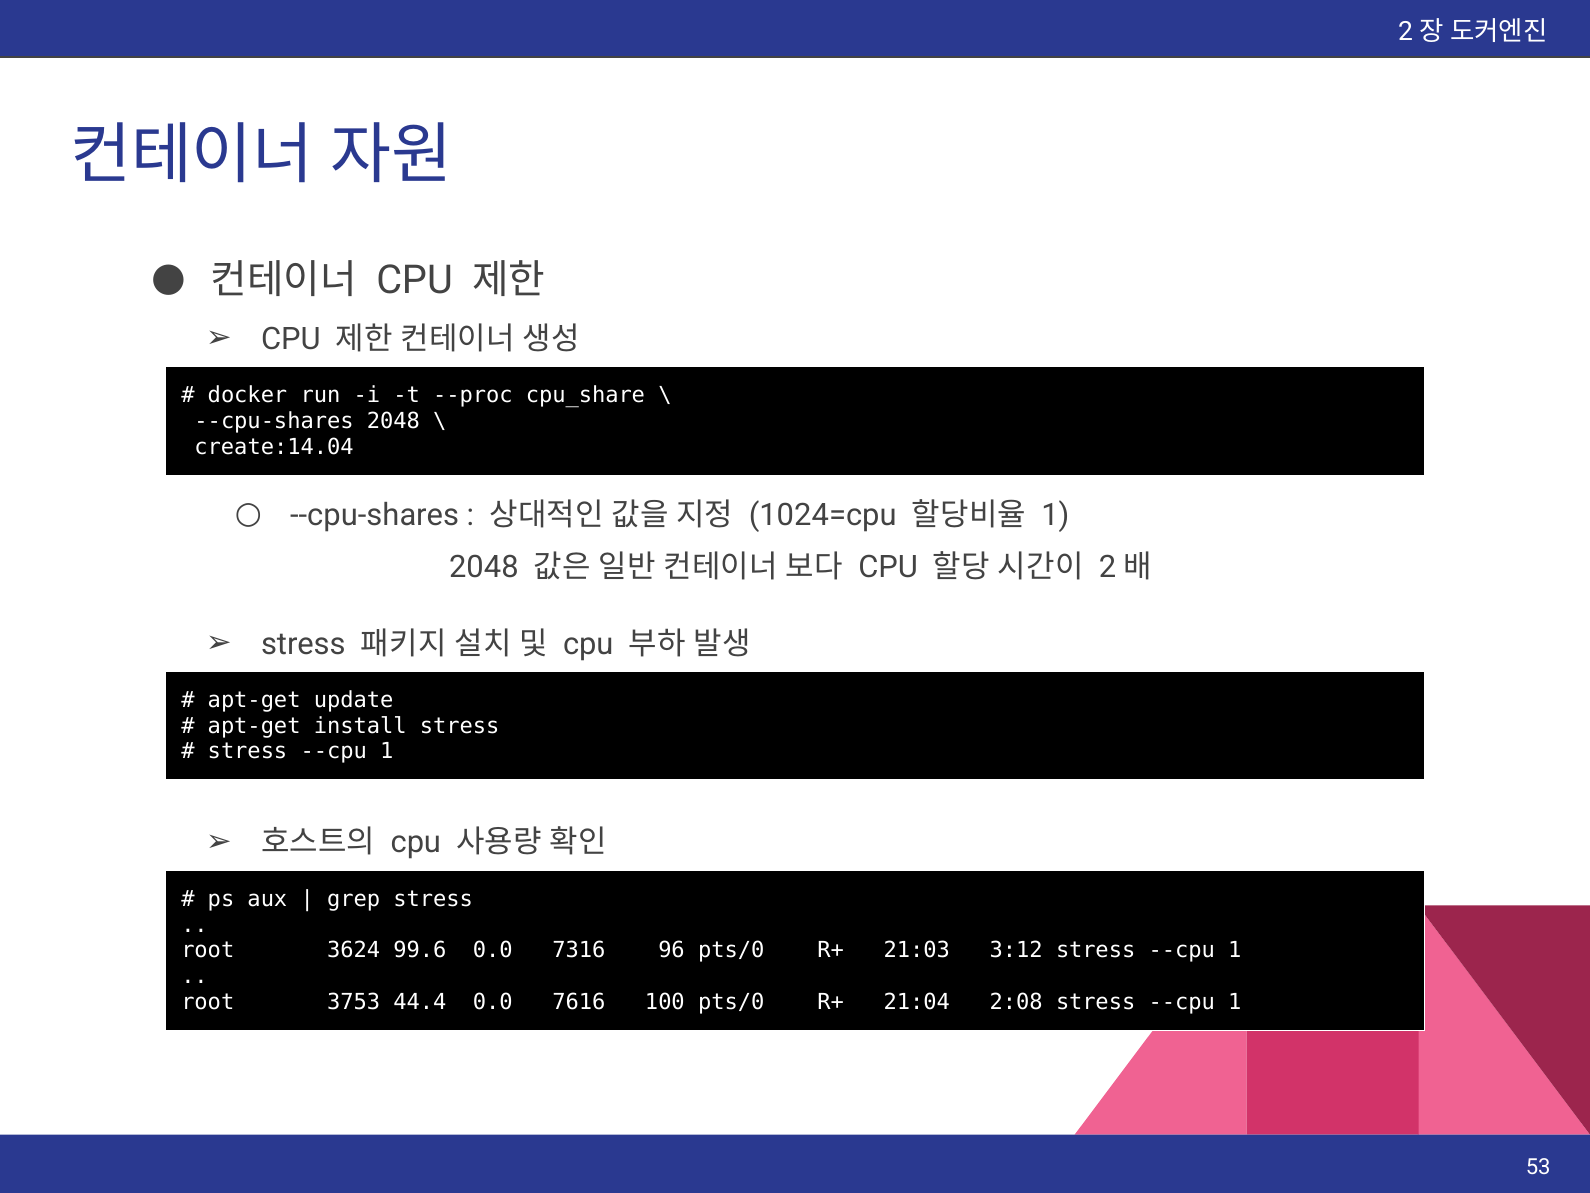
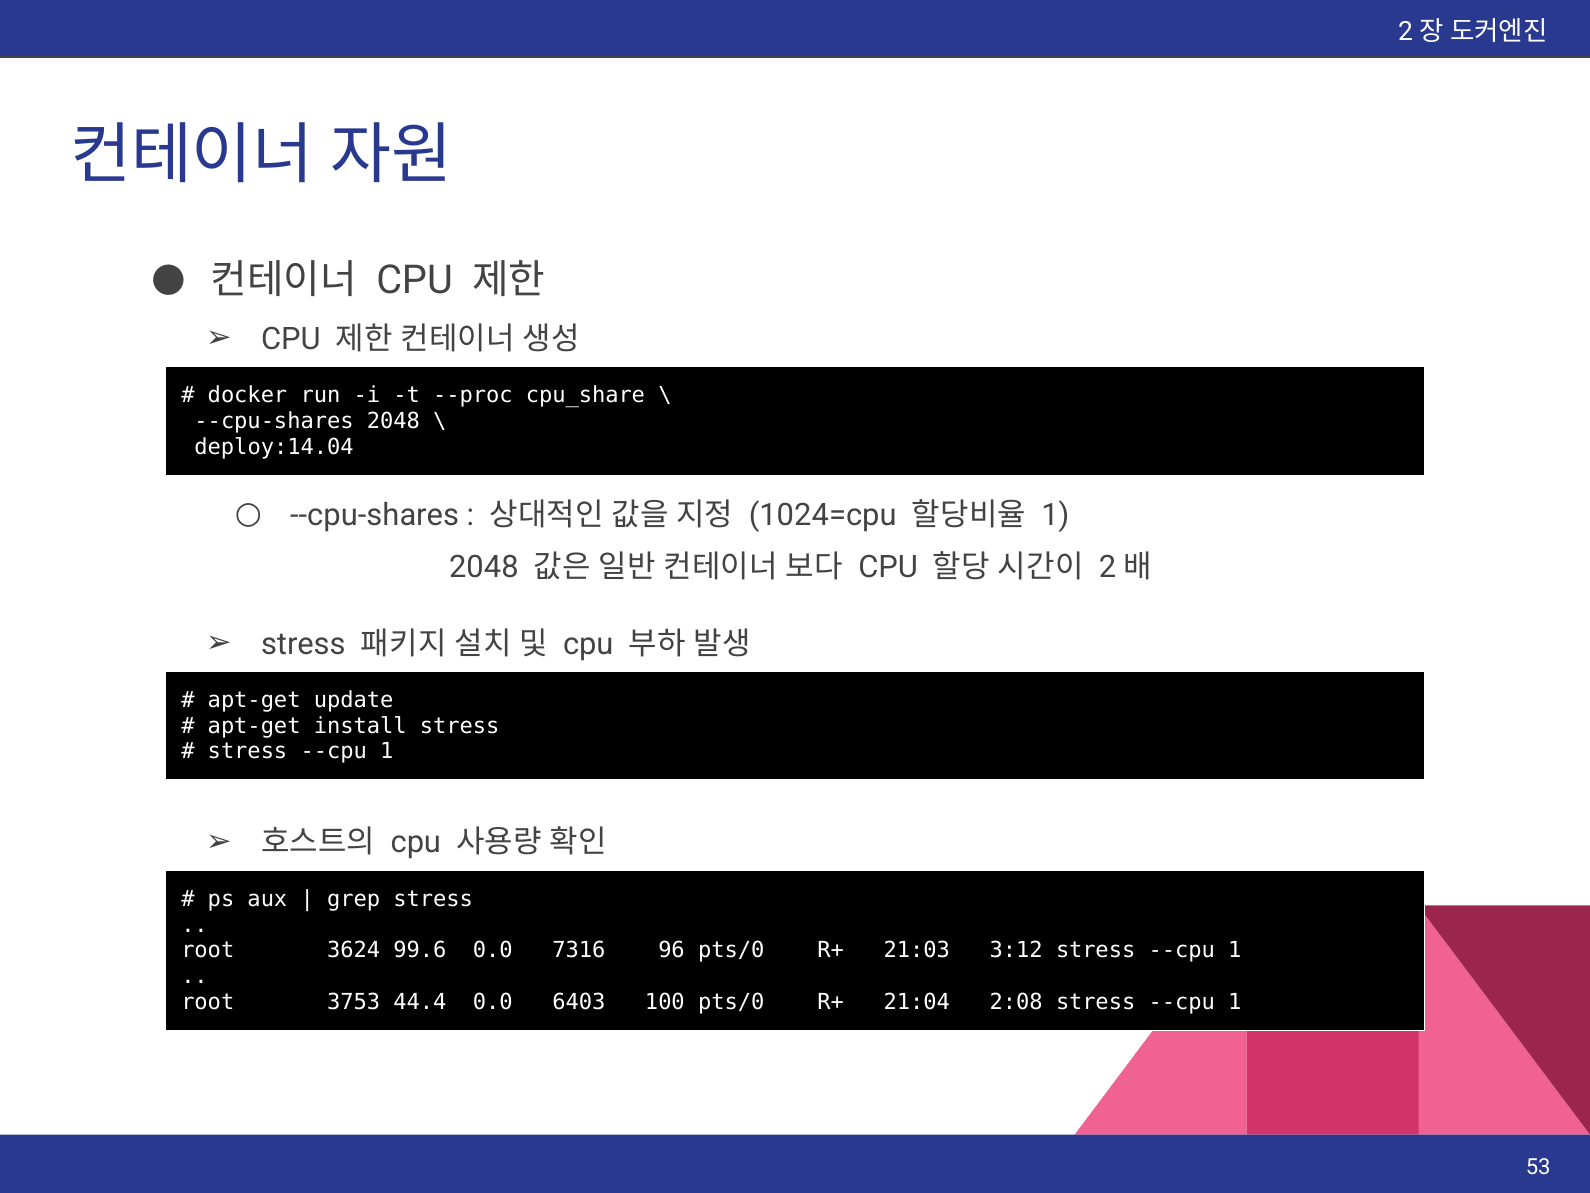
create:14.04: create:14.04 -> deploy:14.04 (274, 447)
7616: 7616 -> 6403 (579, 1002)
